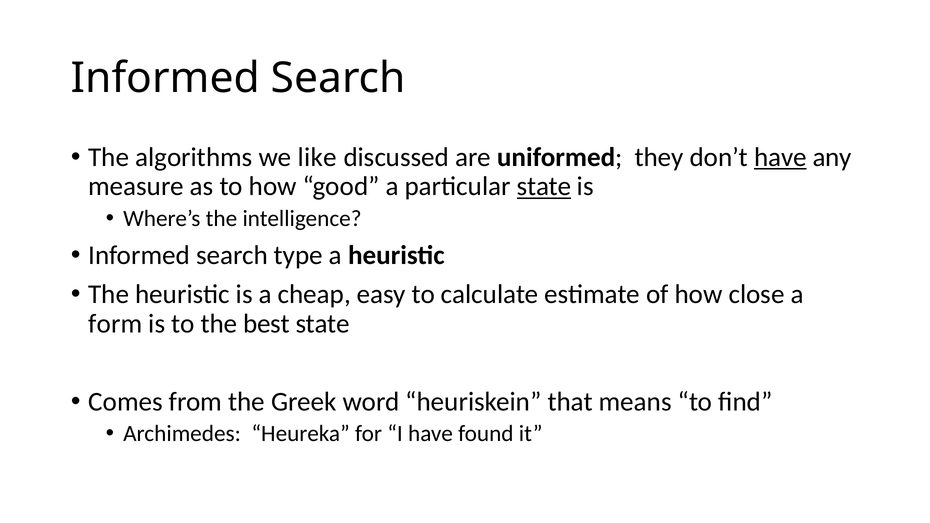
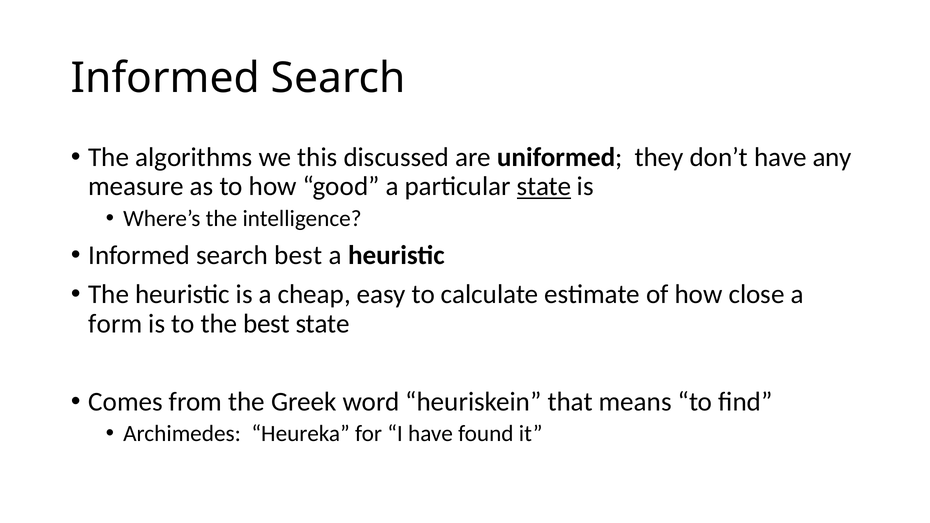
like: like -> this (317, 157)
have underline: present -> none (780, 157)
search type: type -> best (298, 255)
